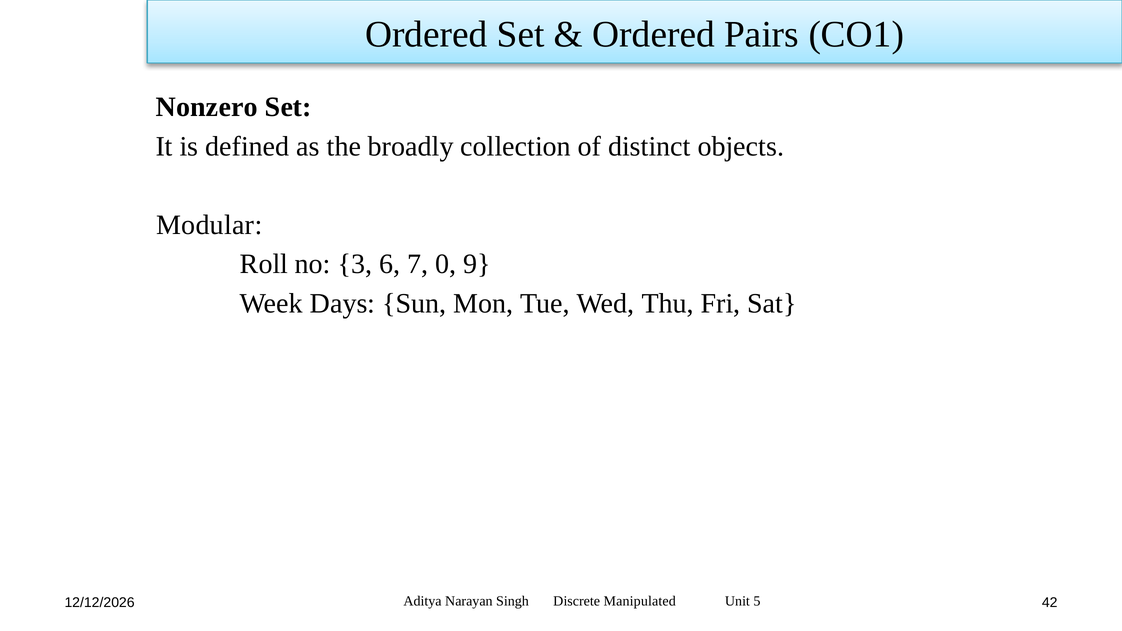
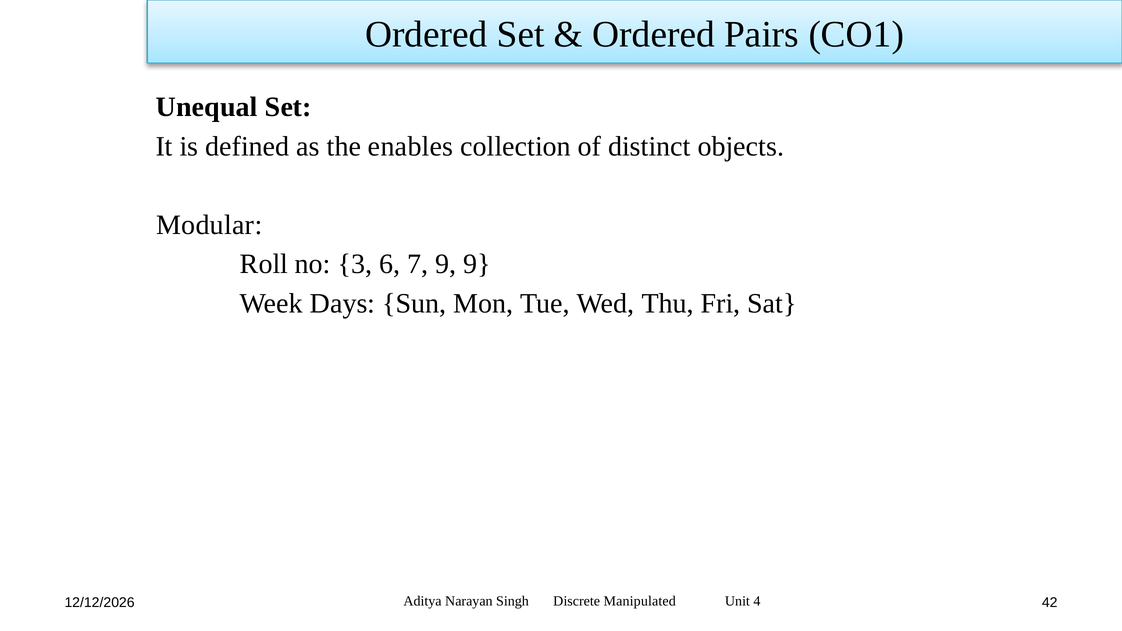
Nonzero: Nonzero -> Unequal (207, 107)
broadly: broadly -> enables (411, 146)
7 0: 0 -> 9 (446, 264)
5: 5 -> 4 (757, 601)
